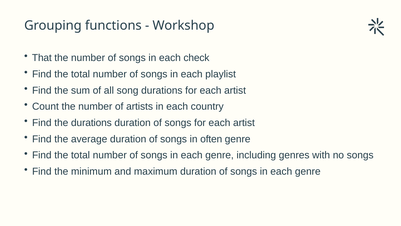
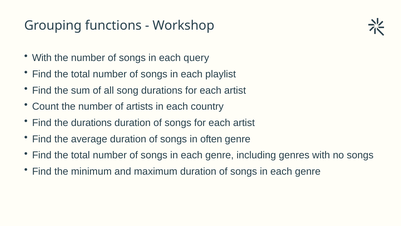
That: That -> With (42, 58)
check: check -> query (196, 58)
